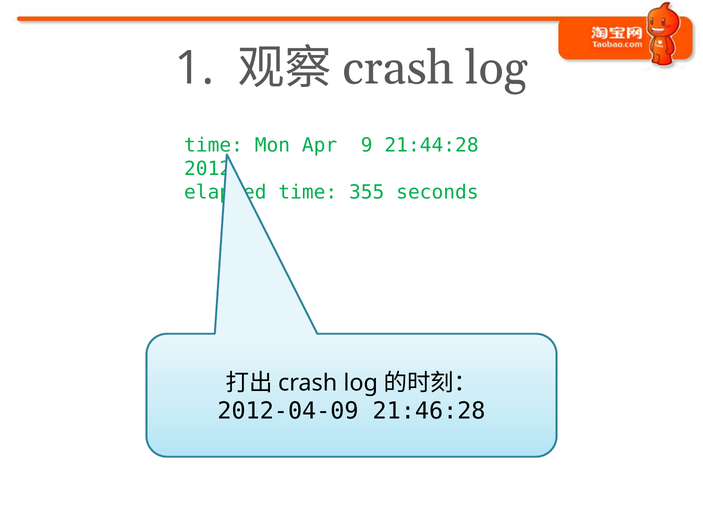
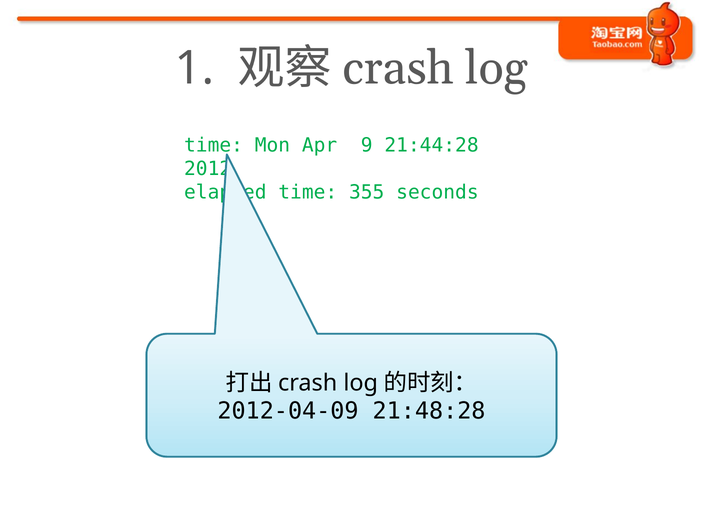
21:46:28: 21:46:28 -> 21:48:28 (429, 411)
